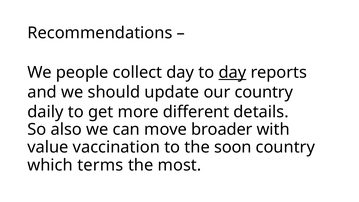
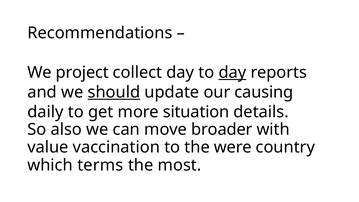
people: people -> project (82, 72)
should underline: none -> present (114, 92)
our country: country -> causing (264, 92)
different: different -> situation (196, 112)
soon: soon -> were (233, 147)
